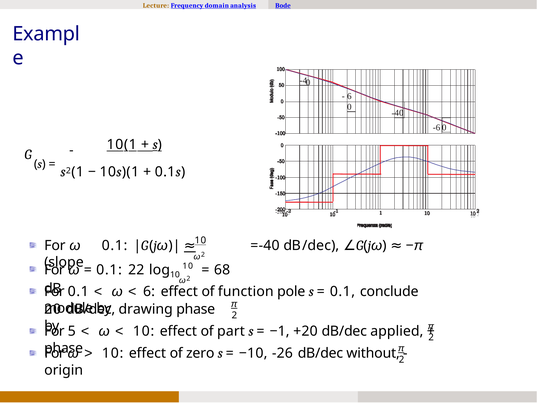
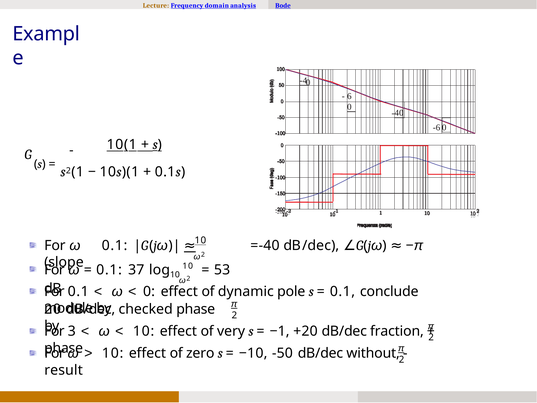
68: 68 -> 53 (222, 270)
22: 22 -> 37 (136, 270)
6: 6 -> 0 (149, 292)
function: function -> dynamic (246, 292)
drawing: drawing -> checked (146, 309)
5: 5 -> 3 (72, 331)
part: part -> very (231, 331)
applied: applied -> fraction (397, 331)
−10 -26: -26 -> -50 (282, 353)
origin: origin -> result (64, 370)
